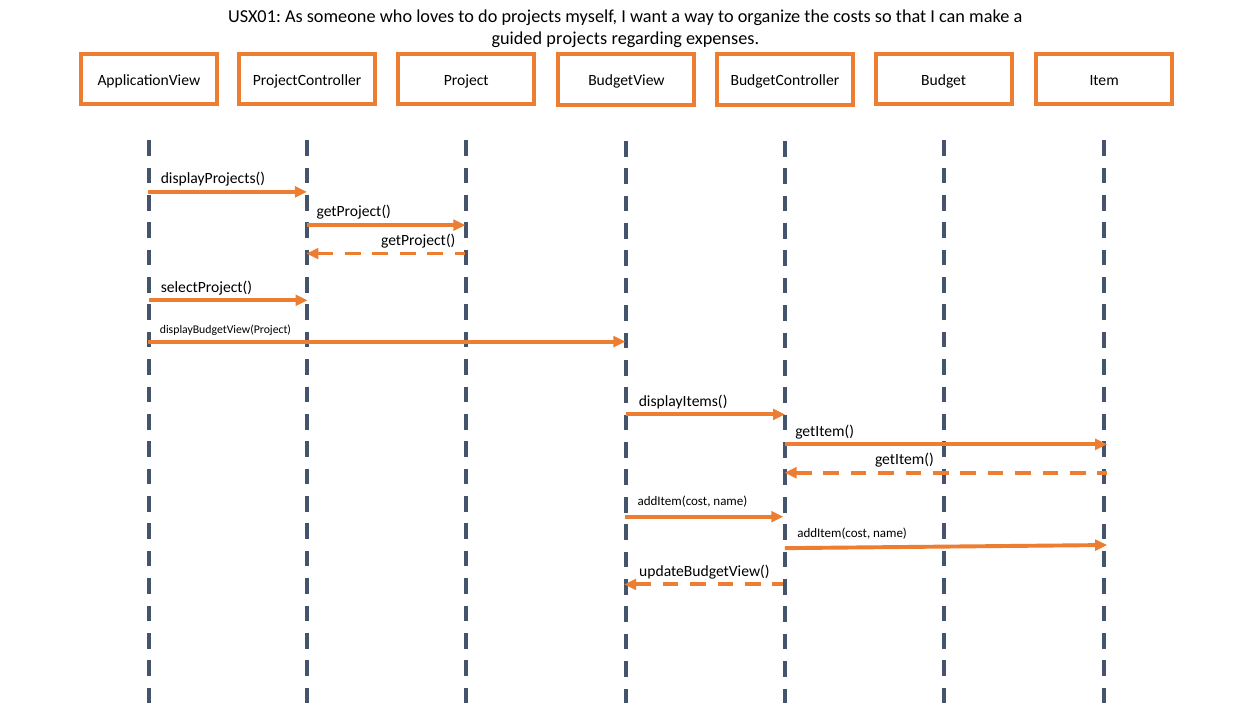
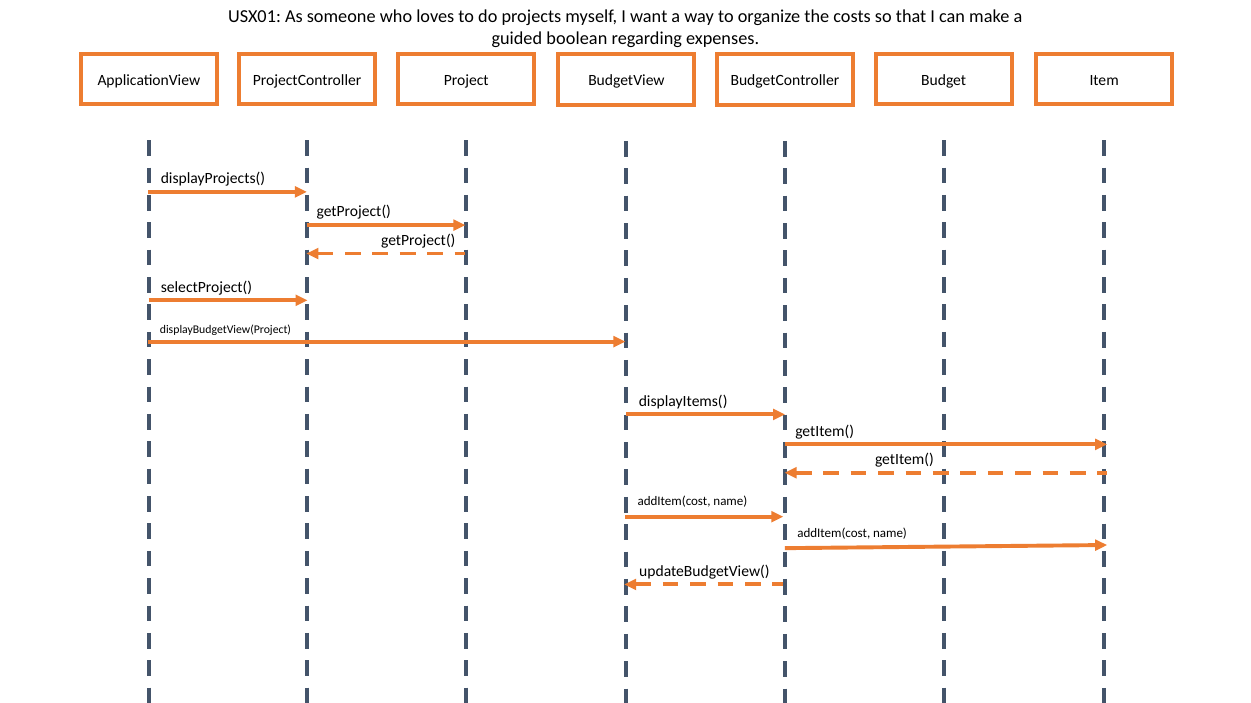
guided projects: projects -> boolean (577, 39)
